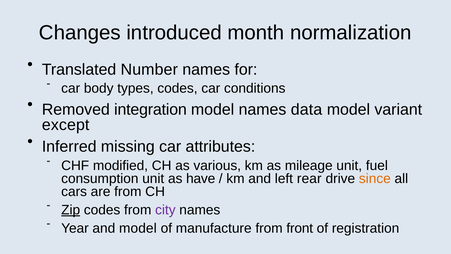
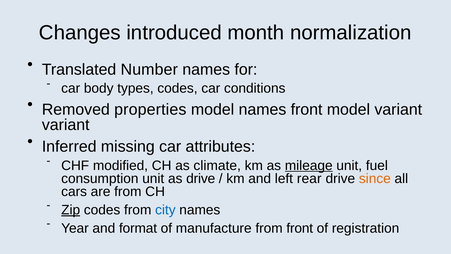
integration: integration -> properties (150, 109)
names data: data -> front (307, 109)
except: except -> variant (66, 125)
various: various -> climate (217, 165)
mileage underline: none -> present (309, 165)
as have: have -> drive (201, 178)
city colour: purple -> blue (165, 210)
and model: model -> format (138, 228)
